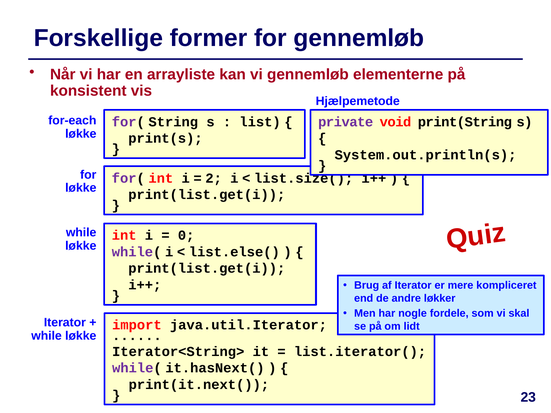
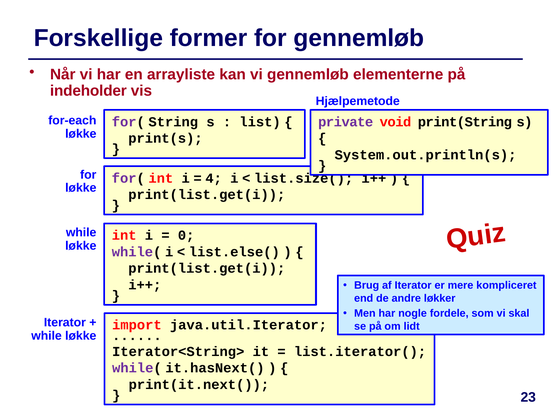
konsistent: konsistent -> indeholder (88, 91)
2: 2 -> 4 (214, 178)
